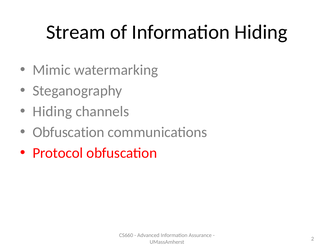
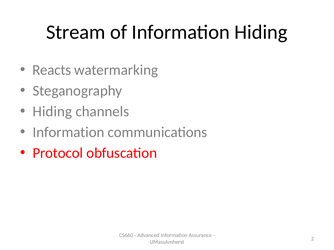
Mimic: Mimic -> Reacts (52, 70)
Obfuscation: Obfuscation -> Information (68, 132)
